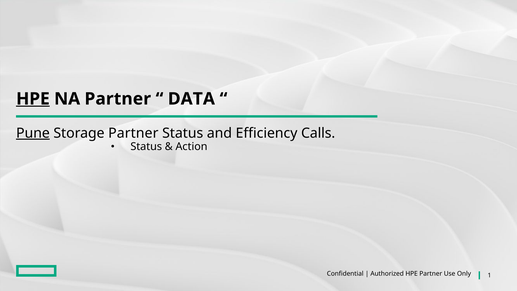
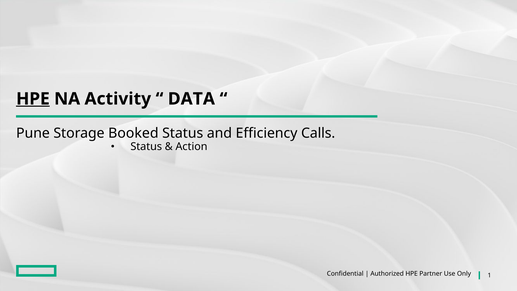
NA Partner: Partner -> Activity (118, 99)
Pune underline: present -> none (33, 133)
Storage Partner: Partner -> Booked (133, 133)
